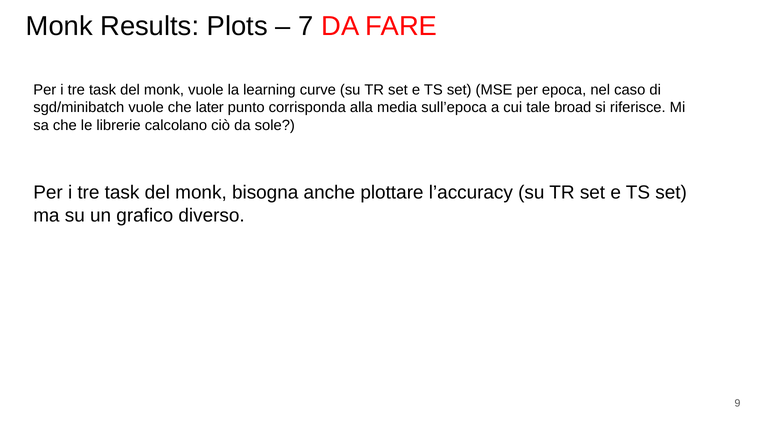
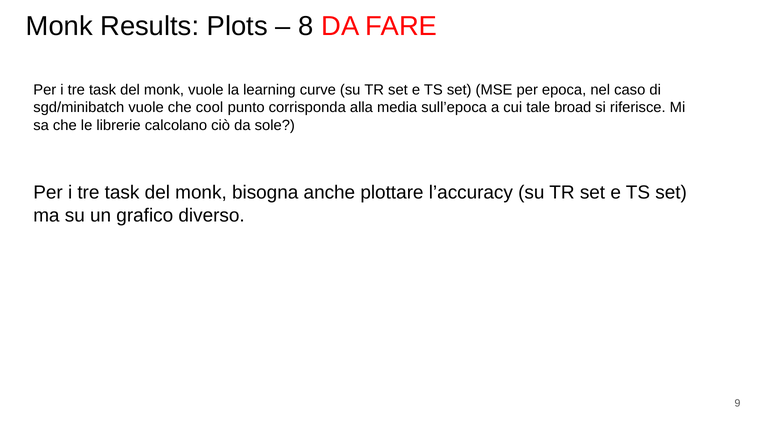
7: 7 -> 8 (306, 26)
later: later -> cool (210, 108)
